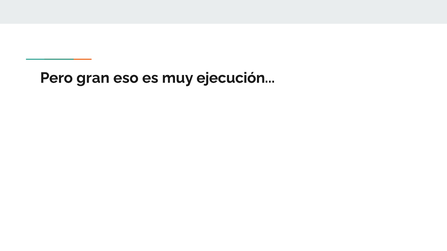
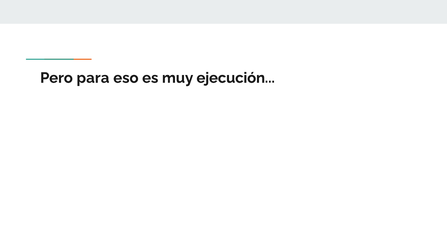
gran: gran -> para (93, 78)
